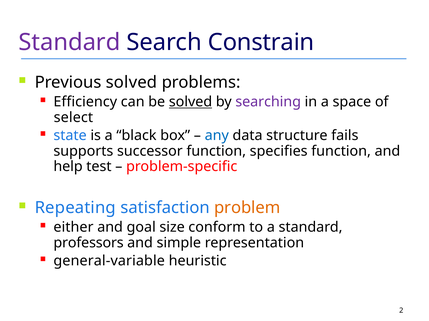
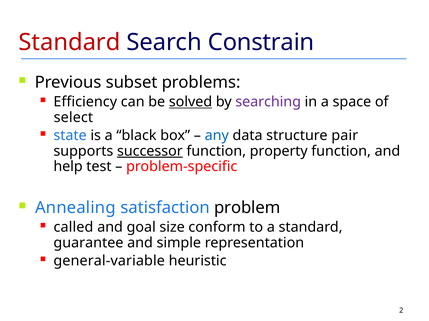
Standard colour: purple -> red (69, 42)
Previous solved: solved -> subset (132, 83)
fails: fails -> pair (345, 136)
successor underline: none -> present (150, 151)
specifies: specifies -> property (279, 151)
Repeating: Repeating -> Annealing (75, 208)
problem colour: orange -> black (247, 208)
either: either -> called (73, 228)
professors: professors -> guarantee (88, 243)
